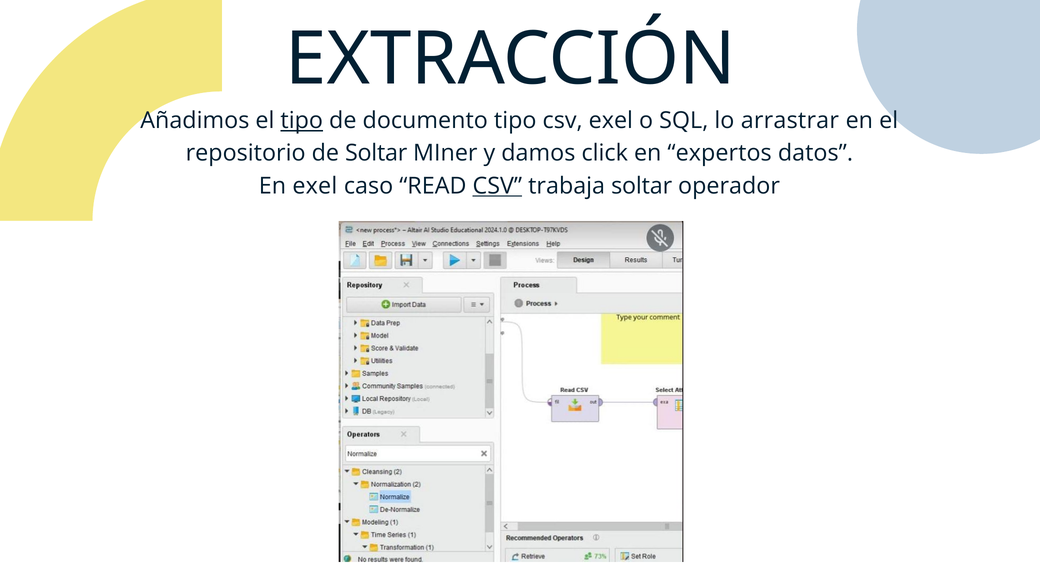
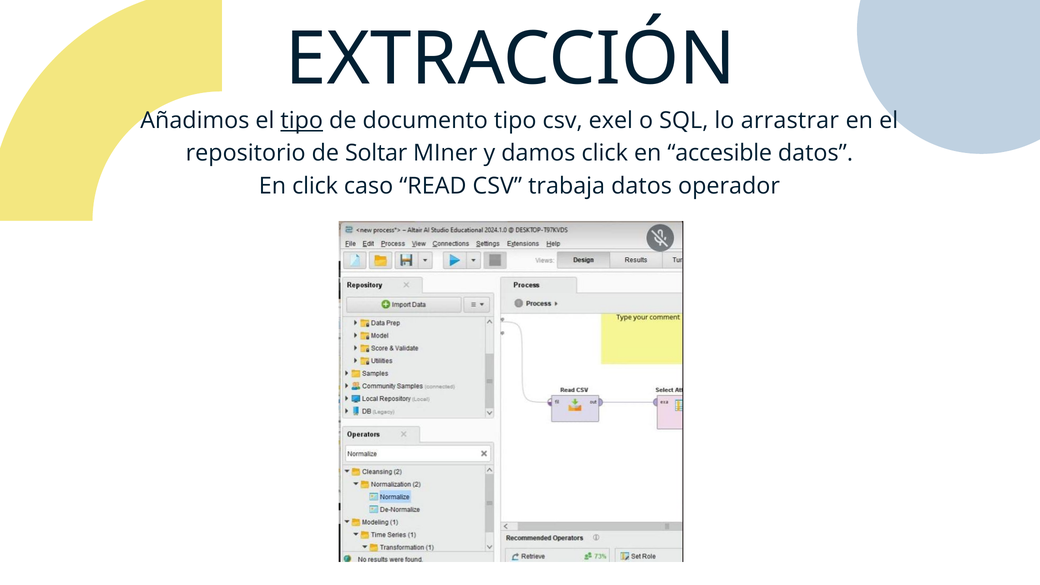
expertos: expertos -> accesible (720, 153)
En exel: exel -> click (315, 186)
CSV underline: present -> none (497, 186)
trabaja soltar: soltar -> datos (642, 186)
